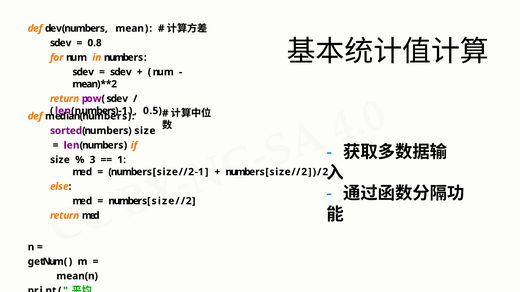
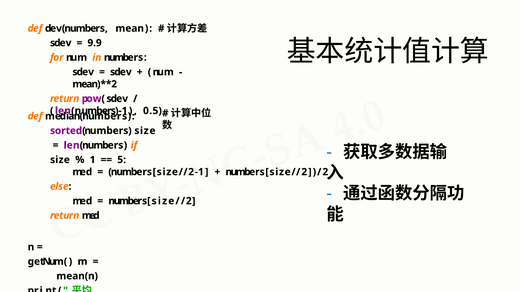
0.8: 0.8 -> 9.9 (95, 43)
3: 3 -> 1 (93, 160)
1: 1 -> 5 (122, 160)
